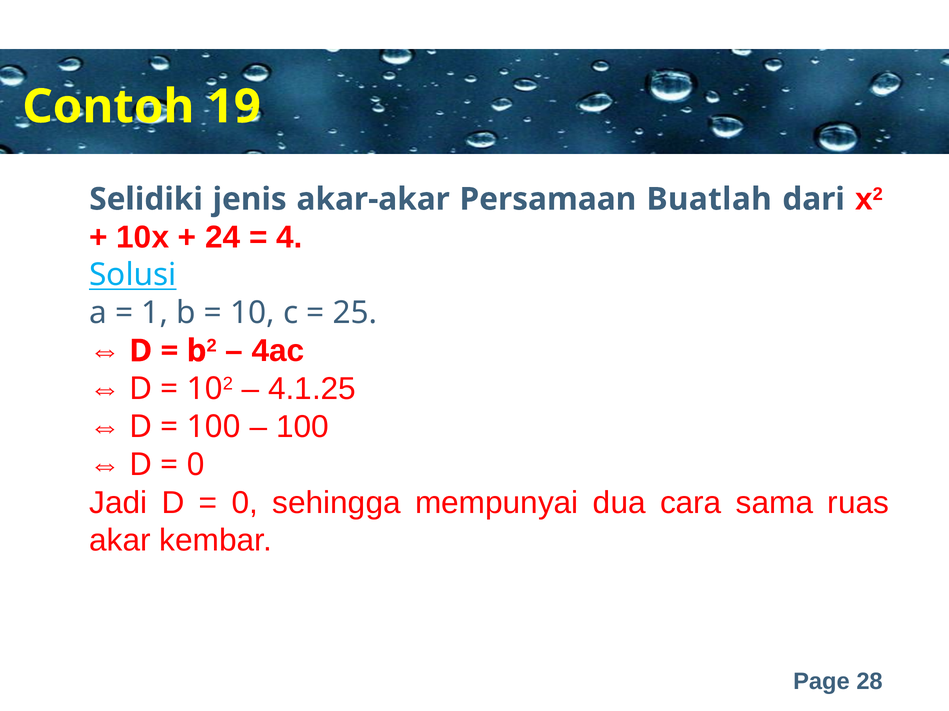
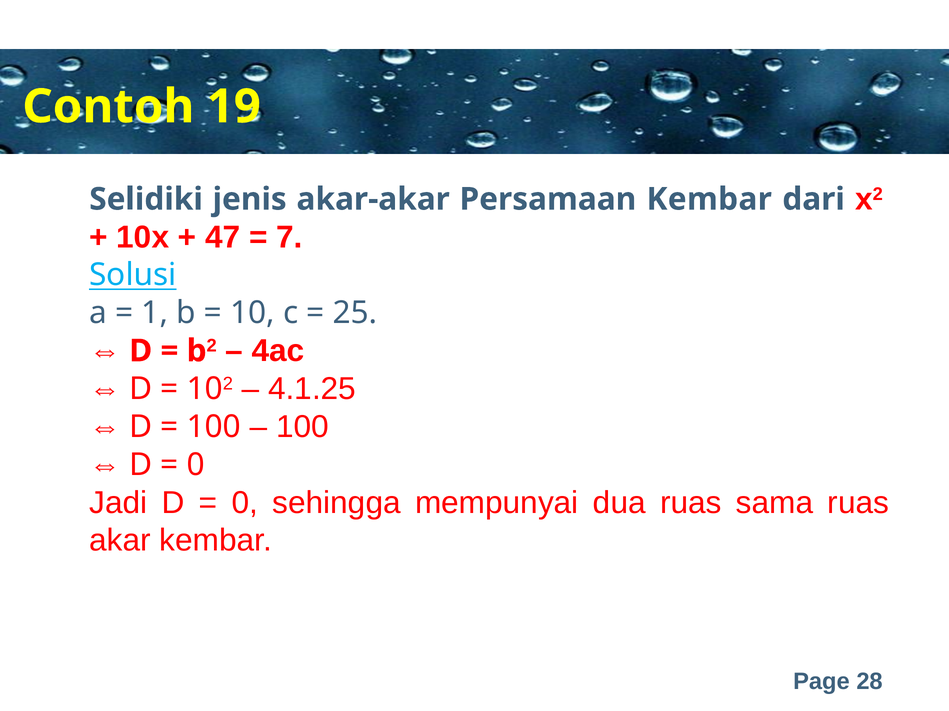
Persamaan Buatlah: Buatlah -> Kembar (709, 199)
24: 24 -> 47 (223, 237)
4: 4 -> 7 (290, 237)
dua cara: cara -> ruas (691, 503)
